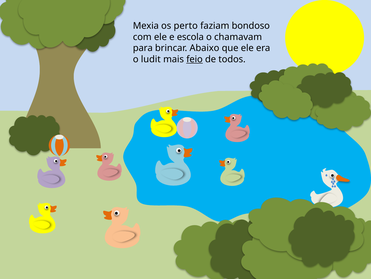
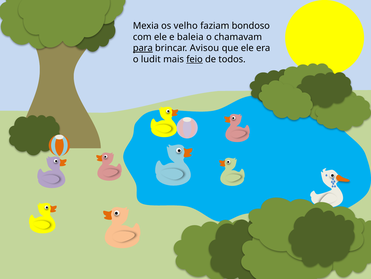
perto: perto -> velho (186, 26)
escola: escola -> baleia (190, 37)
para underline: none -> present (143, 48)
Abaixo: Abaixo -> Avisou (204, 48)
